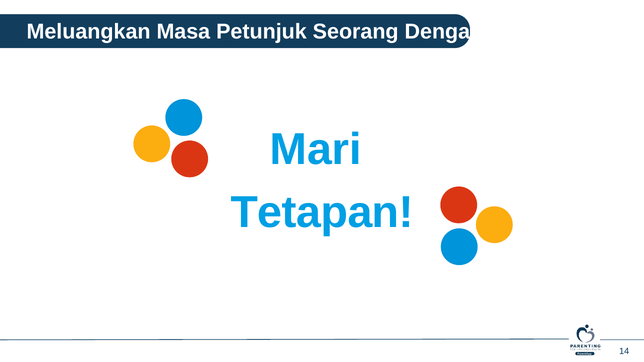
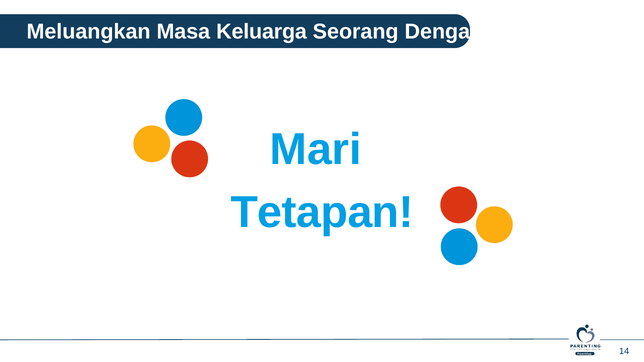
Petunjuk: Petunjuk -> Keluarga (262, 32)
